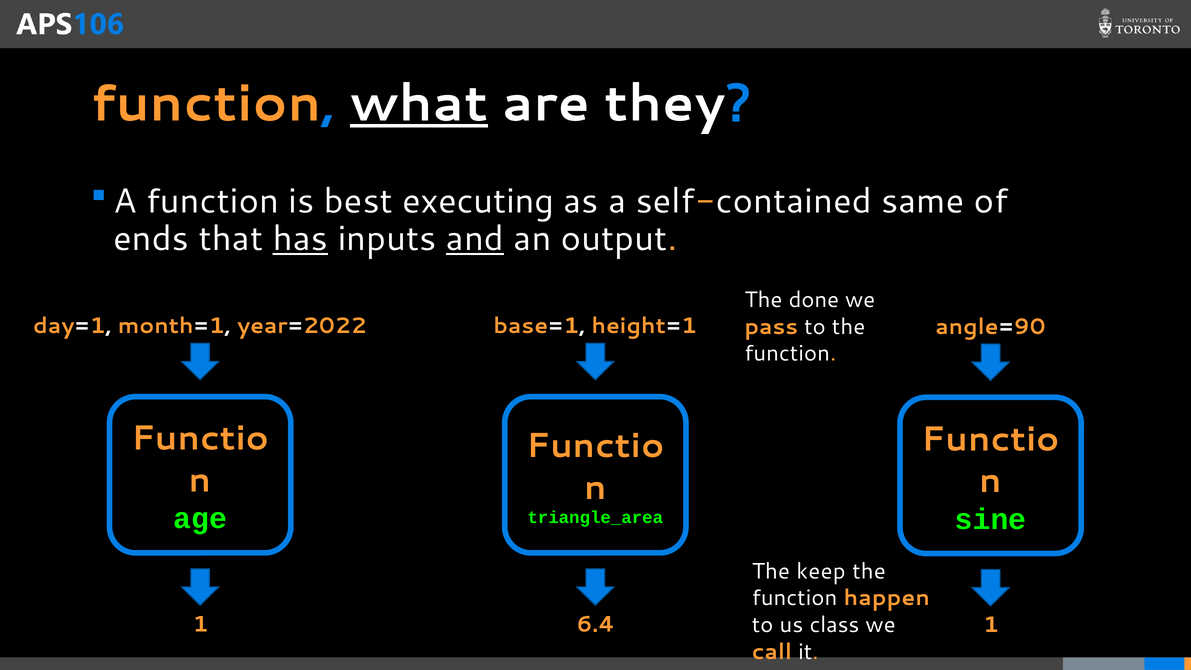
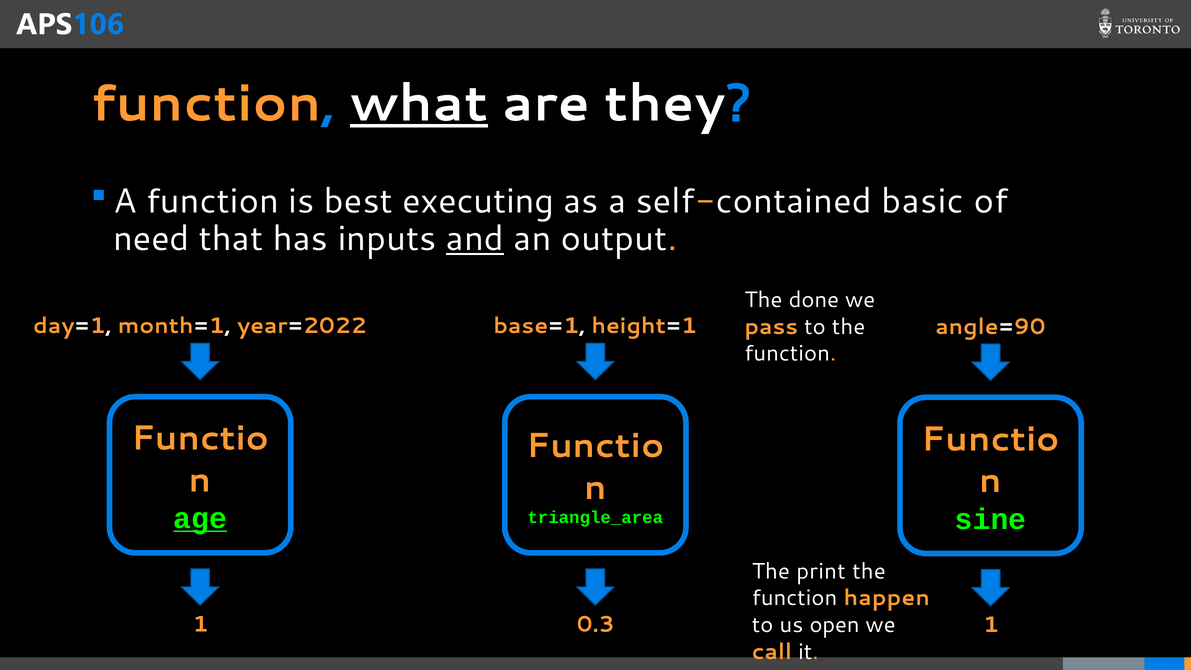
same: same -> basic (923, 201)
ends: ends -> need (151, 239)
has underline: present -> none (300, 239)
age underline: none -> present (200, 518)
keep: keep -> print (821, 571)
6.4: 6.4 -> 0.3 (596, 624)
class: class -> open (834, 625)
